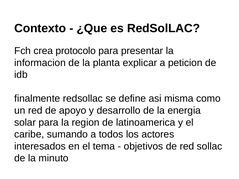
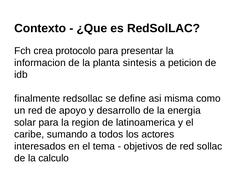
explicar: explicar -> sintesis (140, 63)
minuto: minuto -> calculo (54, 158)
